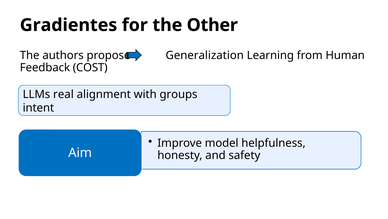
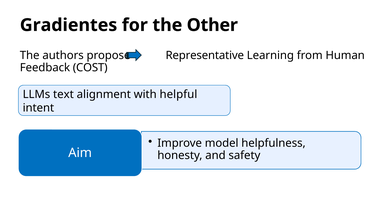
Generalization: Generalization -> Representative (205, 55)
real: real -> text (63, 94)
groups: groups -> helpful (178, 94)
